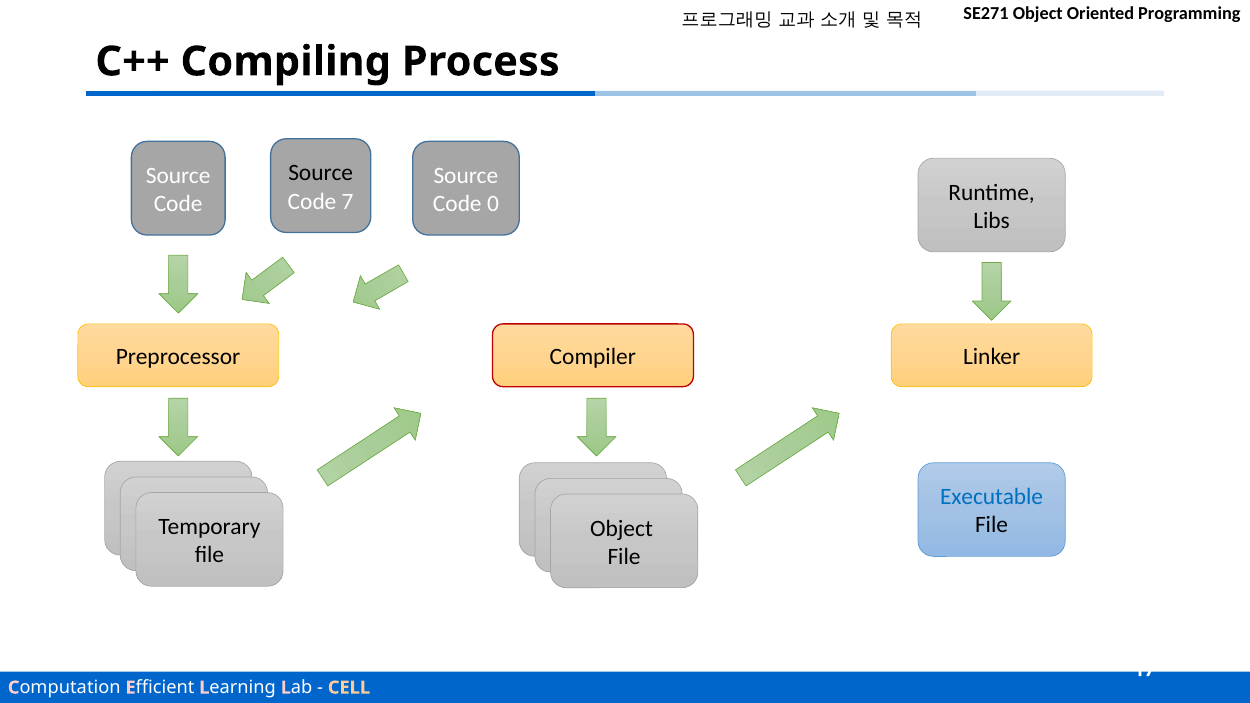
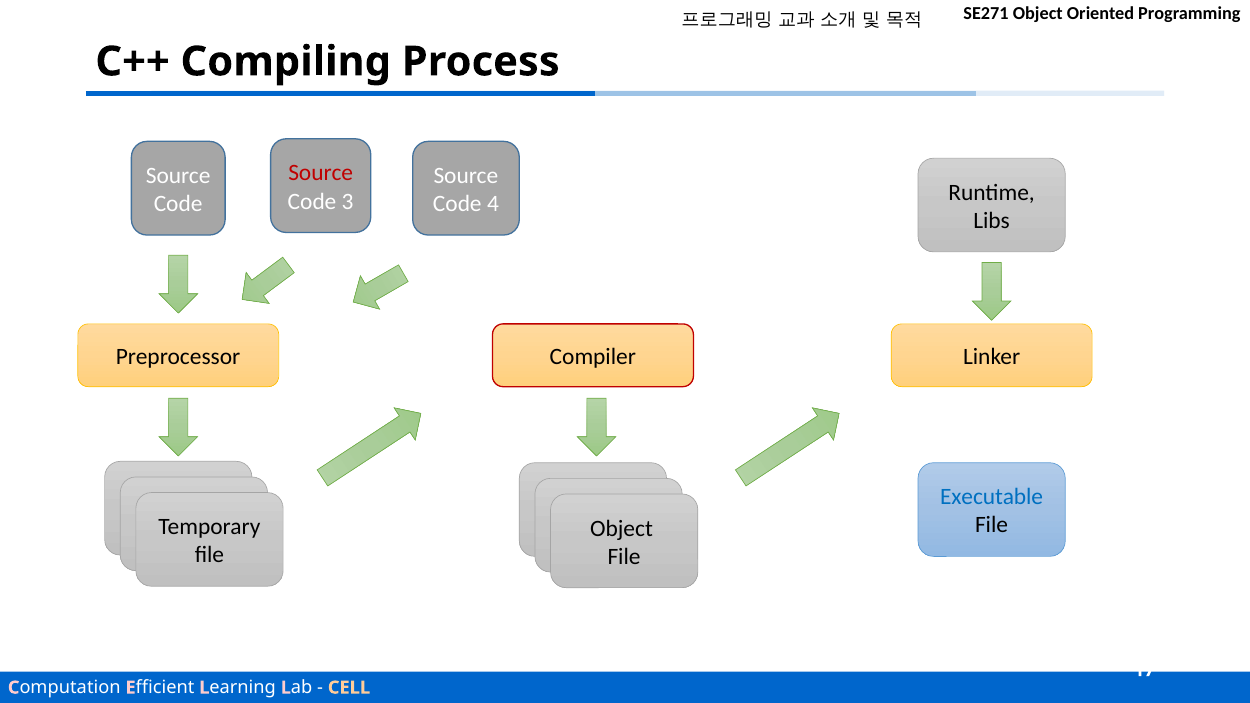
Source colour: black -> red (321, 173)
7: 7 -> 3 (348, 201)
0: 0 -> 4 (493, 204)
